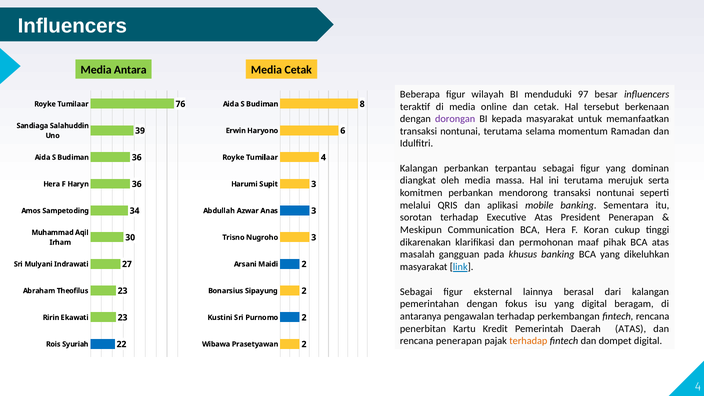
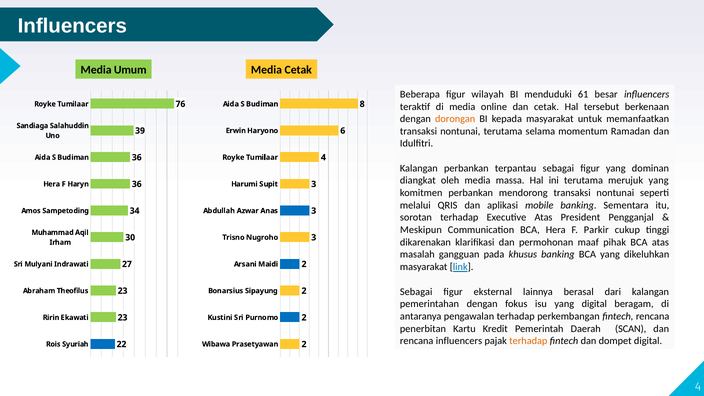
Antara: Antara -> Umum (130, 70)
97: 97 -> 61 (583, 94)
dorongan colour: purple -> orange (455, 119)
merujuk serta: serta -> yang (659, 181)
President Penerapan: Penerapan -> Pengganjal (631, 218)
Koran: Koran -> Parkir (596, 230)
Daerah ATAS: ATAS -> SCAN (631, 329)
rencana penerapan: penerapan -> influencers (459, 341)
